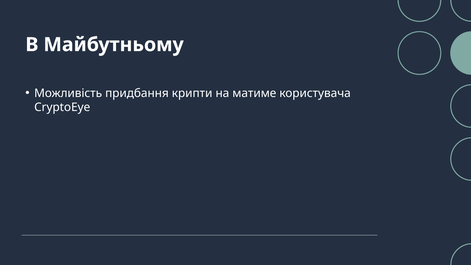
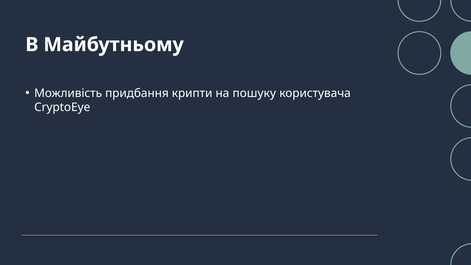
матиме: матиме -> пошуку (254, 93)
